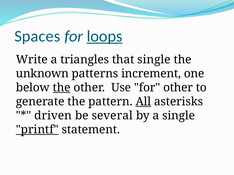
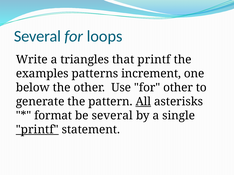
Spaces: Spaces -> Several (37, 36)
loops underline: present -> none (105, 36)
that single: single -> printf (154, 60)
unknown: unknown -> examples (42, 74)
the underline: present -> none (62, 88)
driven: driven -> format (53, 116)
